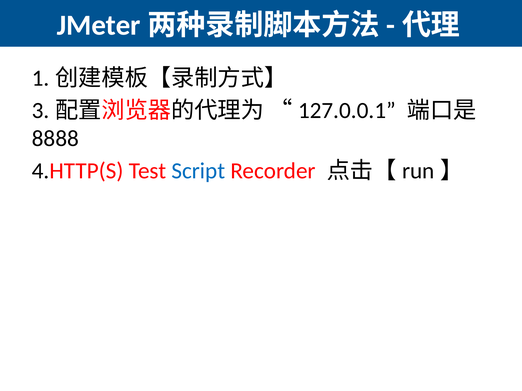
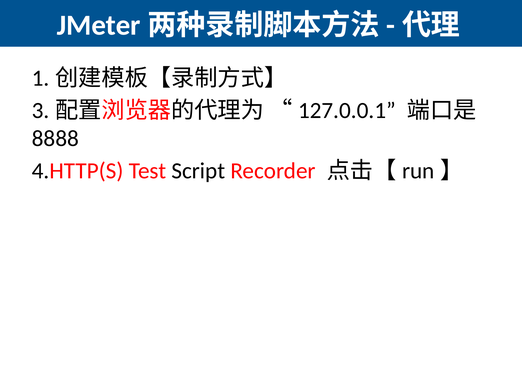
Script colour: blue -> black (198, 171)
